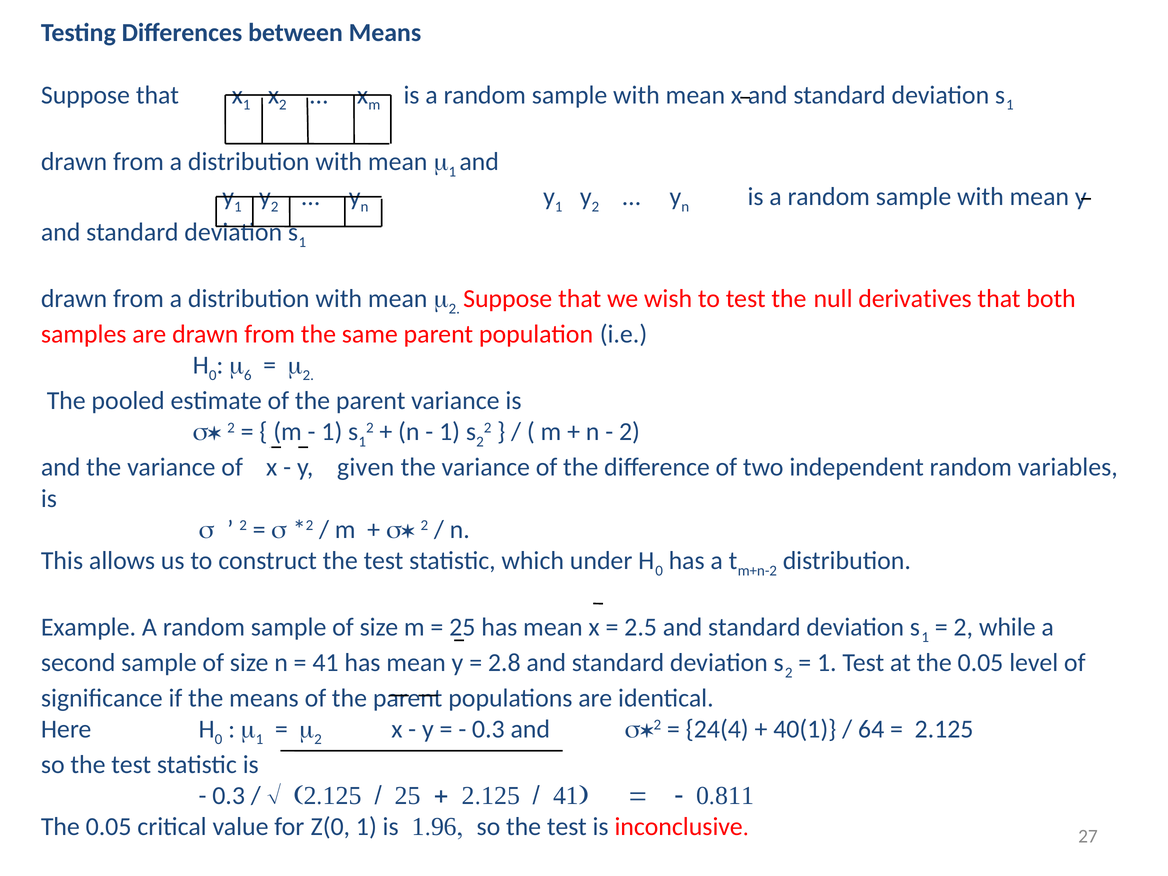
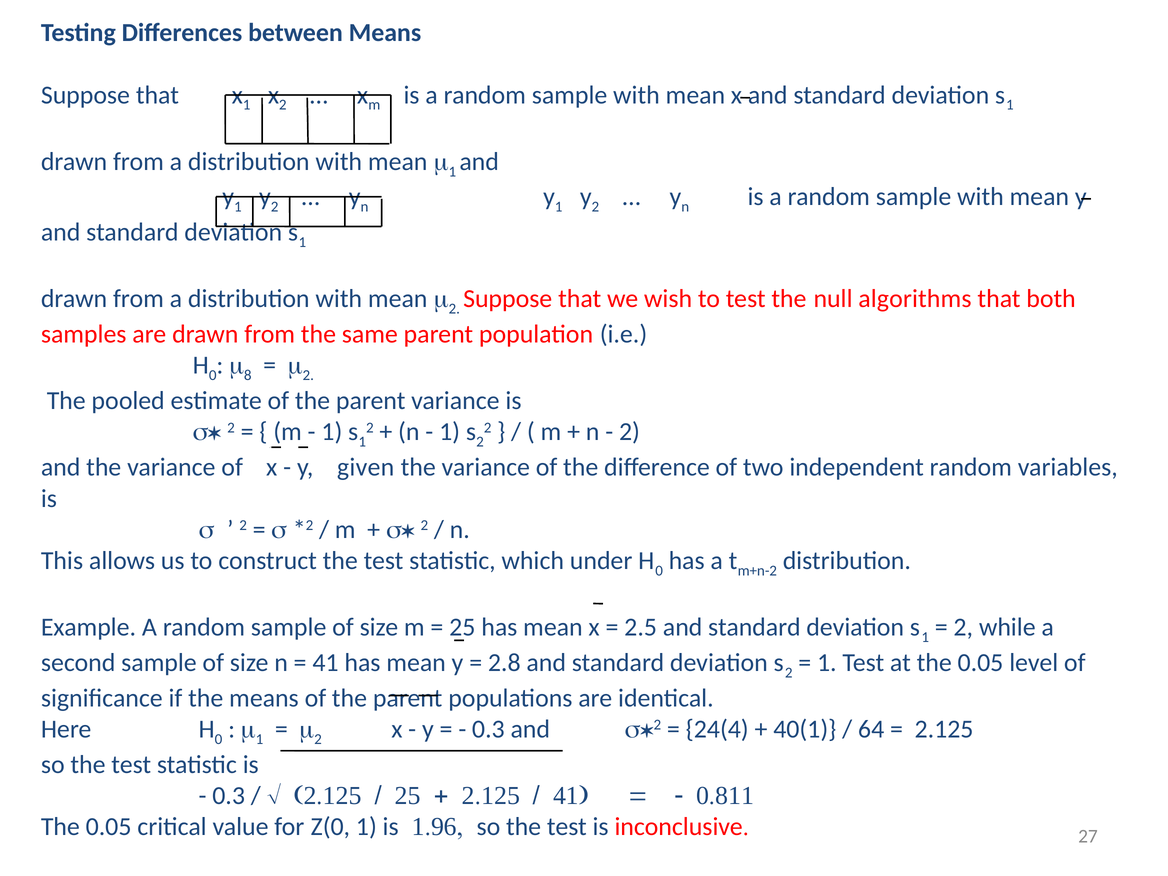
derivatives: derivatives -> algorithms (915, 299)
6: 6 -> 8 (248, 375)
